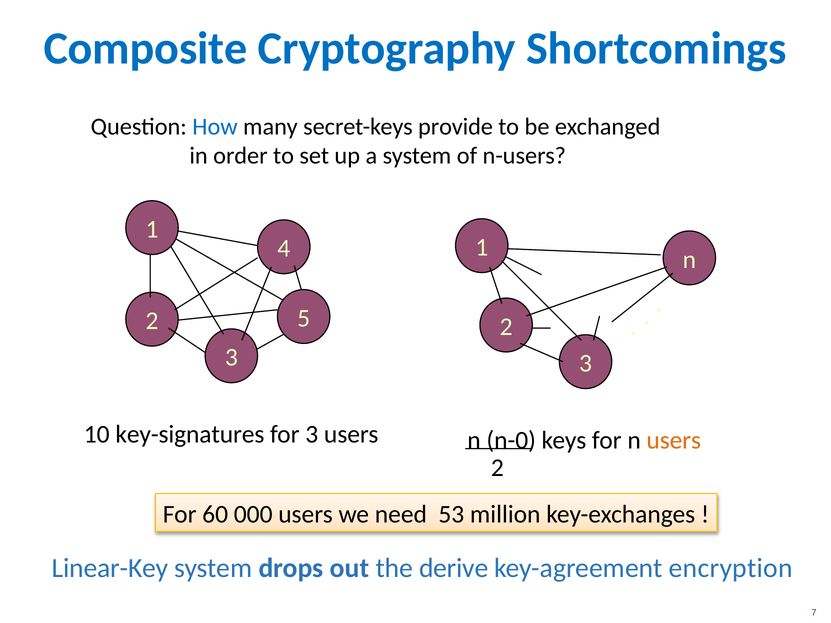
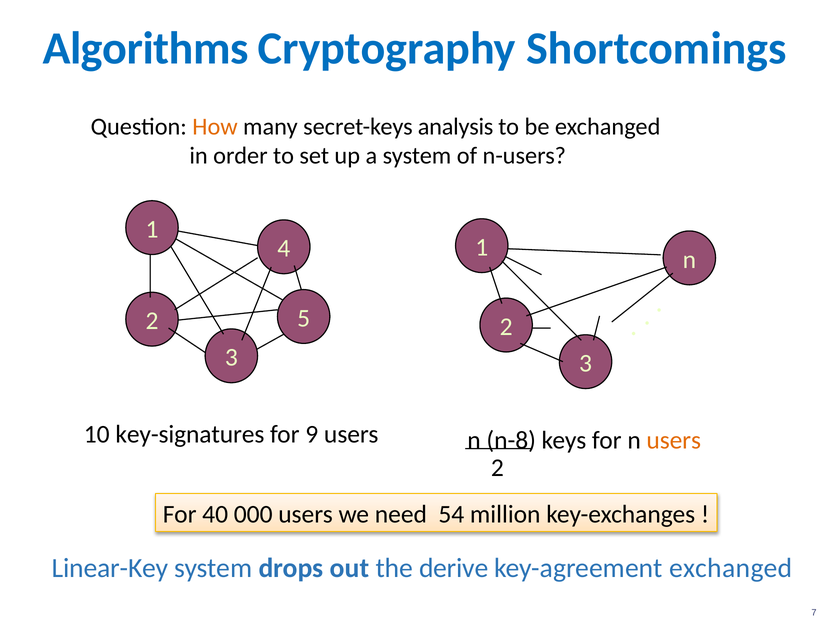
Composite: Composite -> Algorithms (146, 49)
How colour: blue -> orange (215, 127)
provide: provide -> analysis (456, 127)
for 3: 3 -> 9 (312, 434)
n-0: n-0 -> n-8 (511, 441)
60: 60 -> 40 (215, 515)
53: 53 -> 54 (451, 515)
key-agreement encryption: encryption -> exchanged (731, 568)
